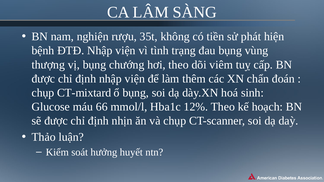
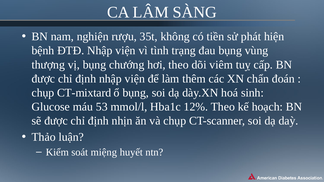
66: 66 -> 53 (102, 107)
hưởng: hưởng -> miệng (104, 152)
